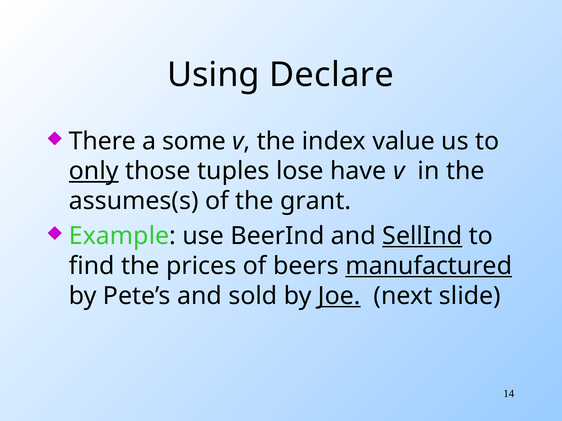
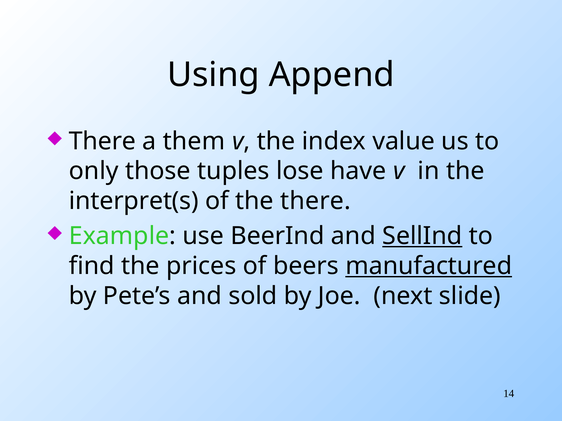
Declare: Declare -> Append (332, 75)
some: some -> them (194, 141)
only underline: present -> none (94, 171)
assumes(s: assumes(s -> interpret(s (134, 201)
the grant: grant -> there (316, 201)
Joe underline: present -> none (339, 296)
